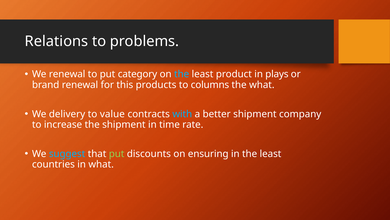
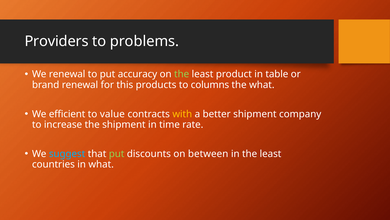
Relations: Relations -> Providers (57, 41)
category: category -> accuracy (138, 74)
the colour: light blue -> light green (182, 74)
plays: plays -> table (277, 74)
delivery: delivery -> efficient (67, 114)
with colour: light blue -> yellow (182, 114)
ensuring: ensuring -> between (208, 153)
